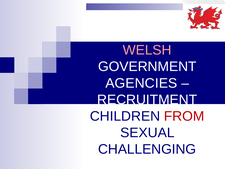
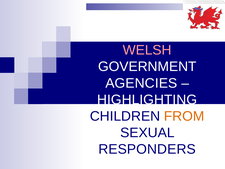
RECRUITMENT: RECRUITMENT -> HIGHLIGHTING (147, 100)
FROM colour: red -> orange (184, 116)
CHALLENGING: CHALLENGING -> RESPONDERS (147, 149)
